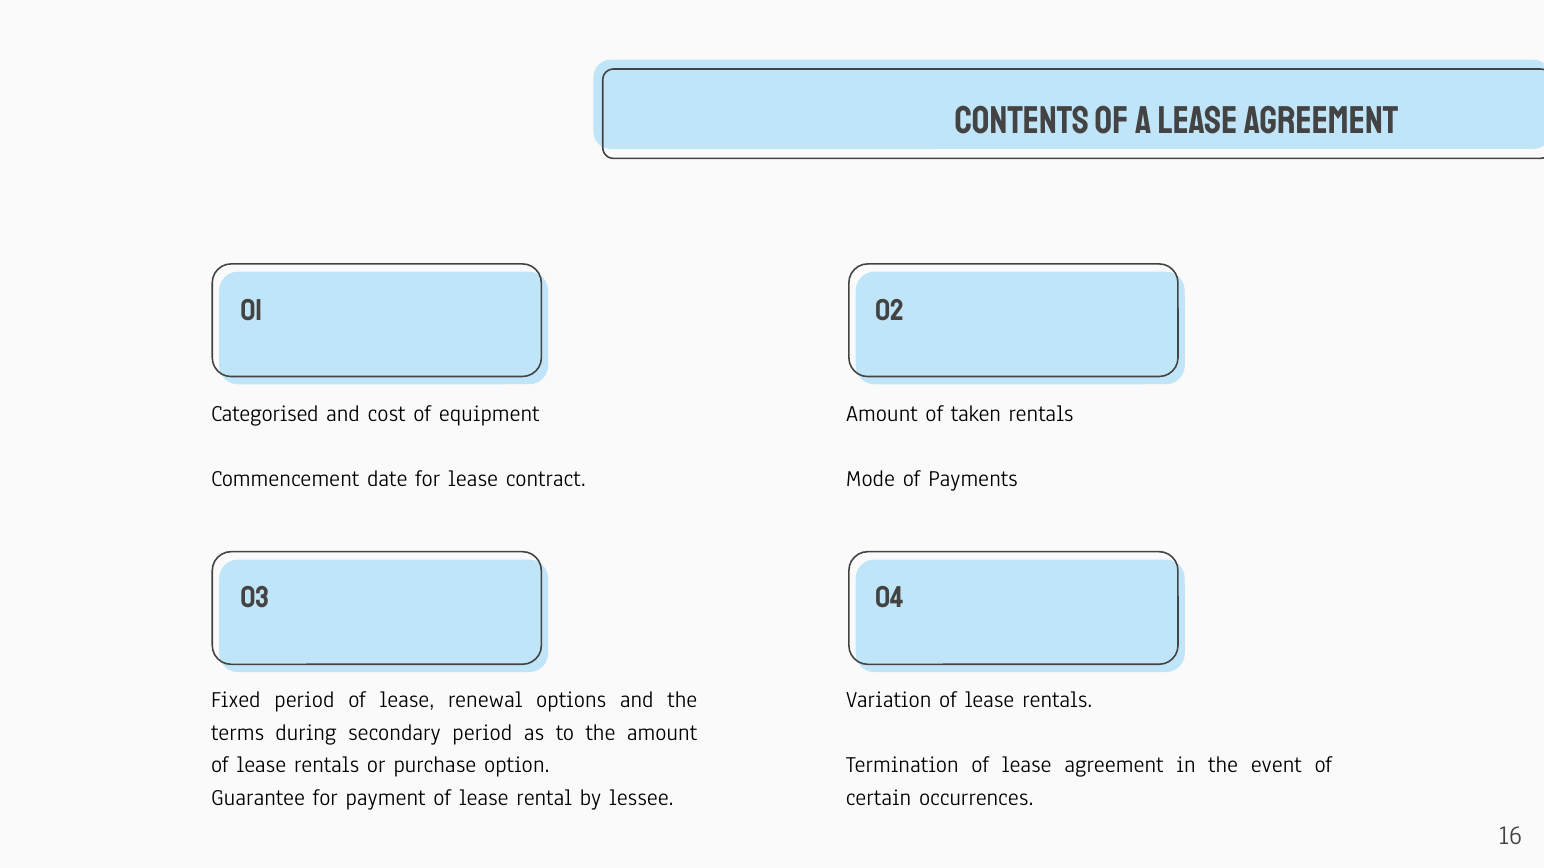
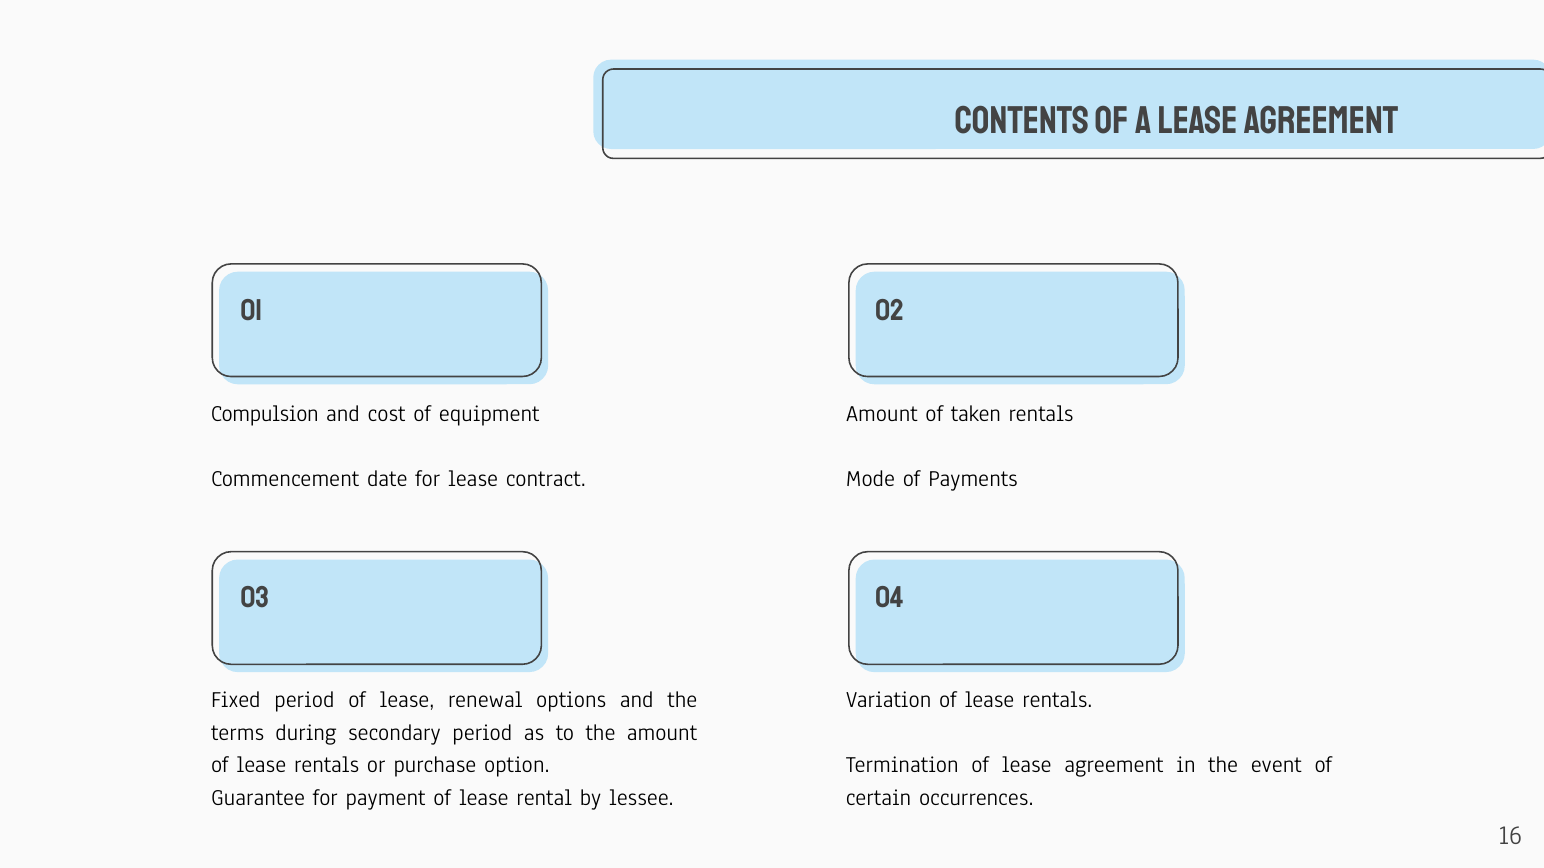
Categorised: Categorised -> Compulsion (265, 414)
